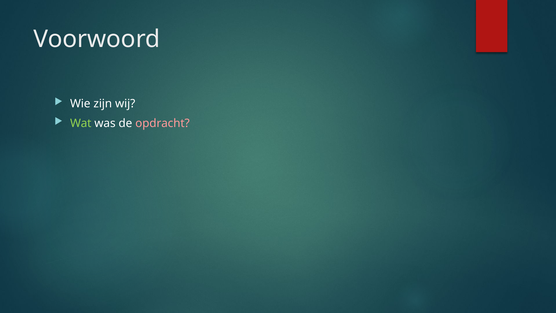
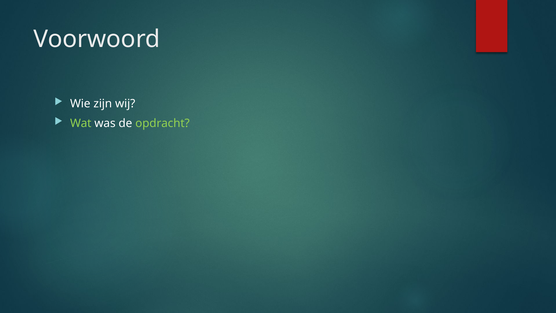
opdracht colour: pink -> light green (162, 123)
